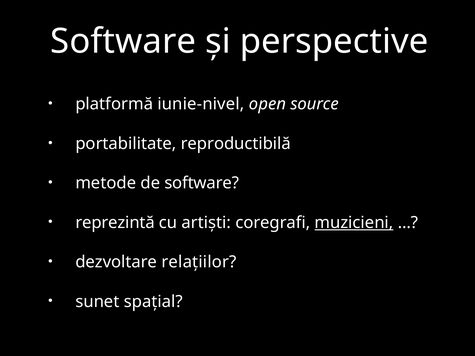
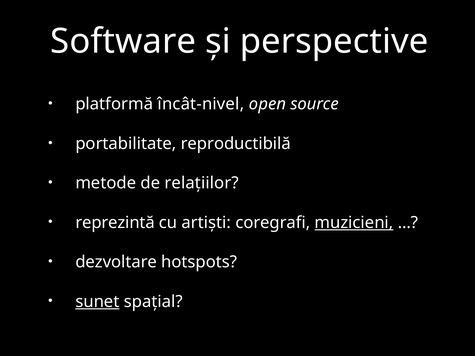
iunie-nivel: iunie-nivel -> încât-nivel (201, 104)
de software: software -> relațiilor (202, 183)
relațiilor: relațiilor -> hotspots (199, 262)
sunet underline: none -> present (97, 302)
